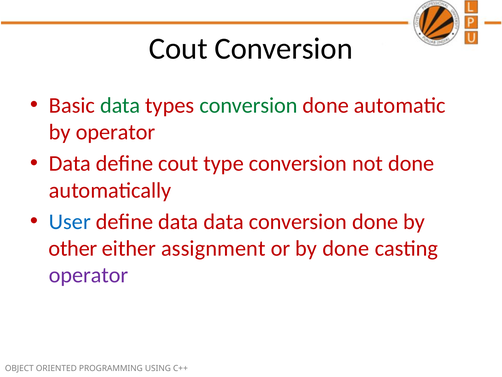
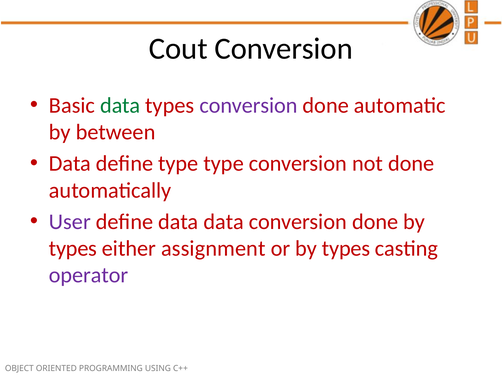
conversion colour: green -> purple (248, 105)
by operator: operator -> between (116, 132)
define cout: cout -> type (178, 163)
User colour: blue -> purple (70, 221)
other: other -> types (73, 248)
or by done: done -> types (346, 248)
